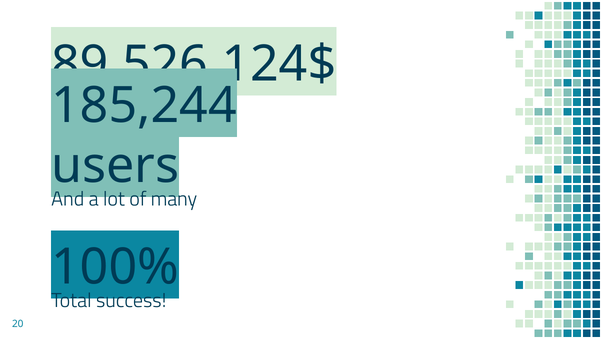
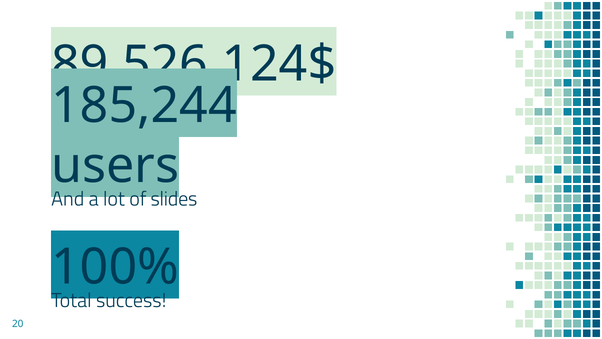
many: many -> slides (174, 199)
